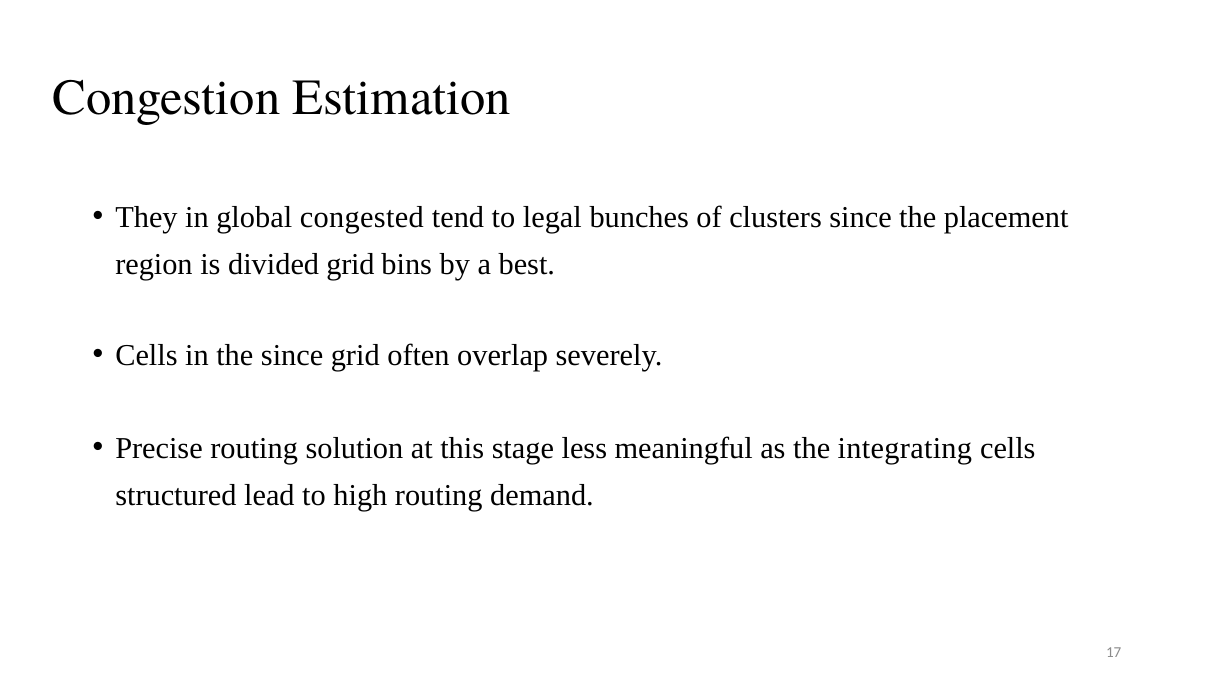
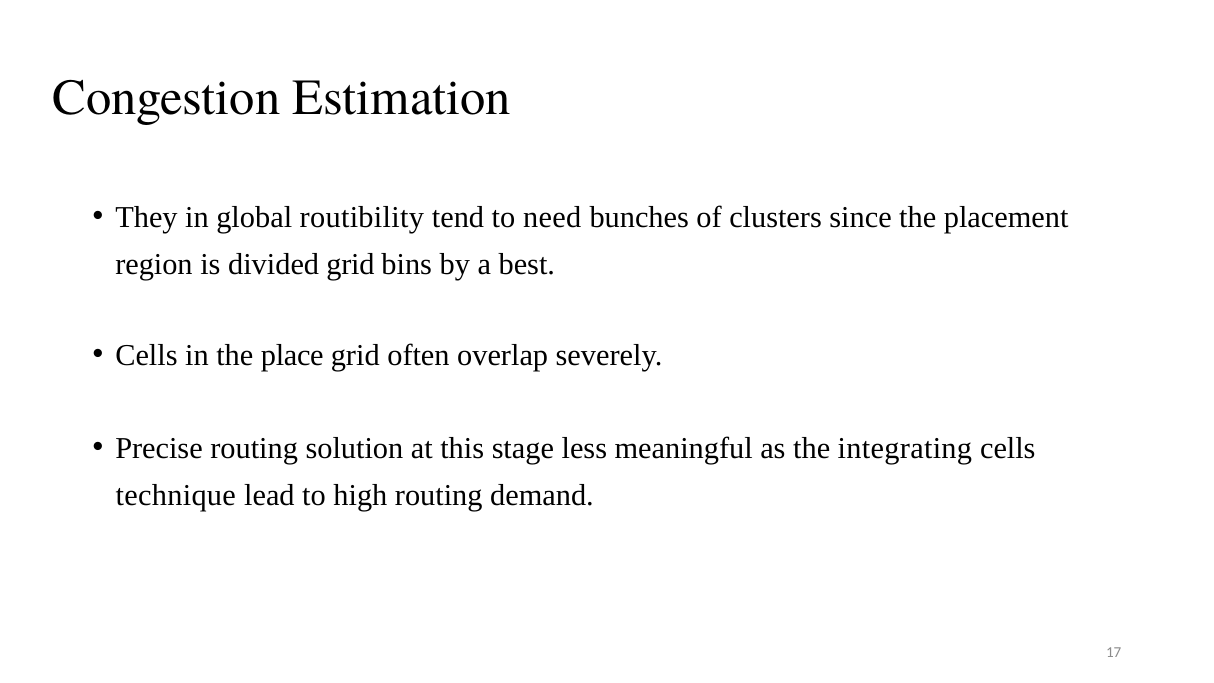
congested: congested -> routibility (362, 218)
legal: legal -> need (552, 218)
the since: since -> place (292, 355)
structured: structured -> technique (176, 496)
